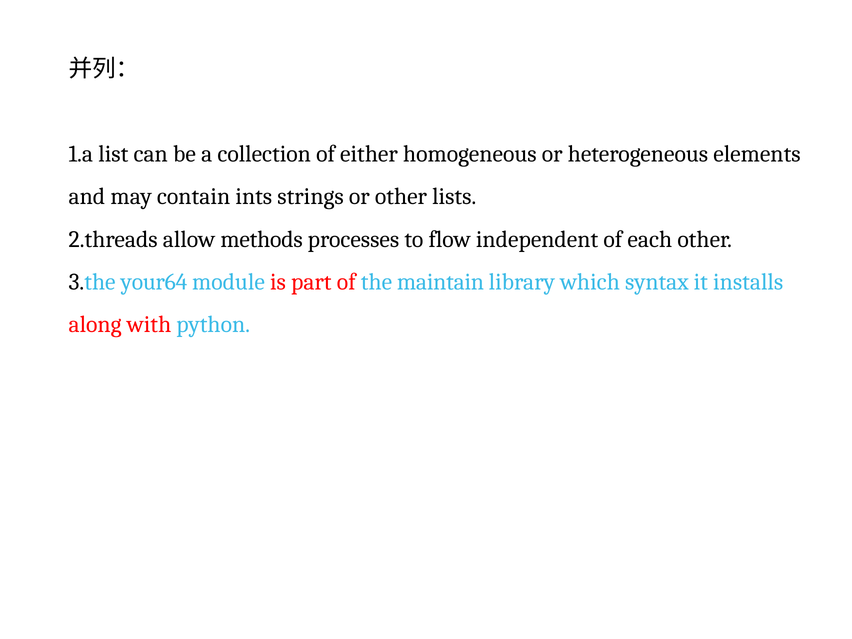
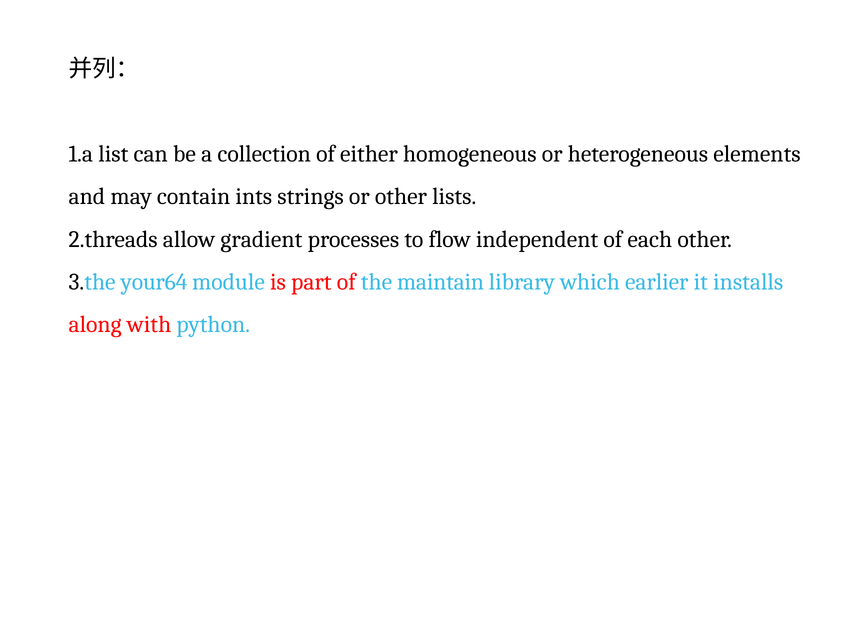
methods: methods -> gradient (261, 239)
syntax: syntax -> earlier (657, 282)
